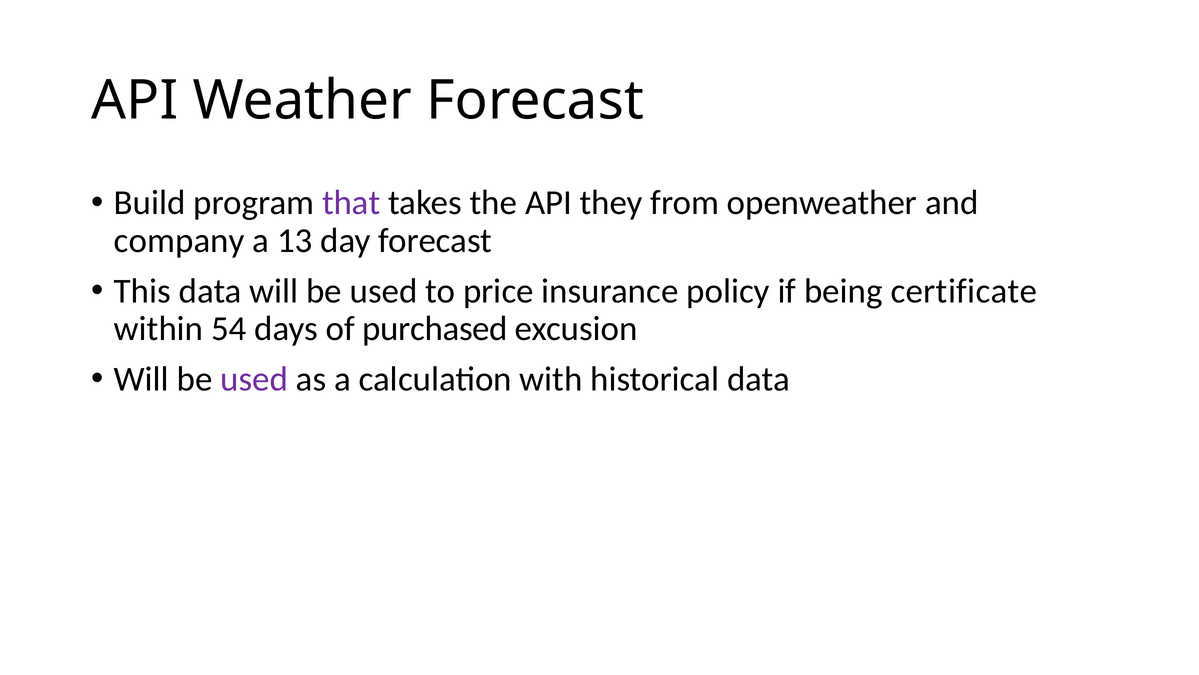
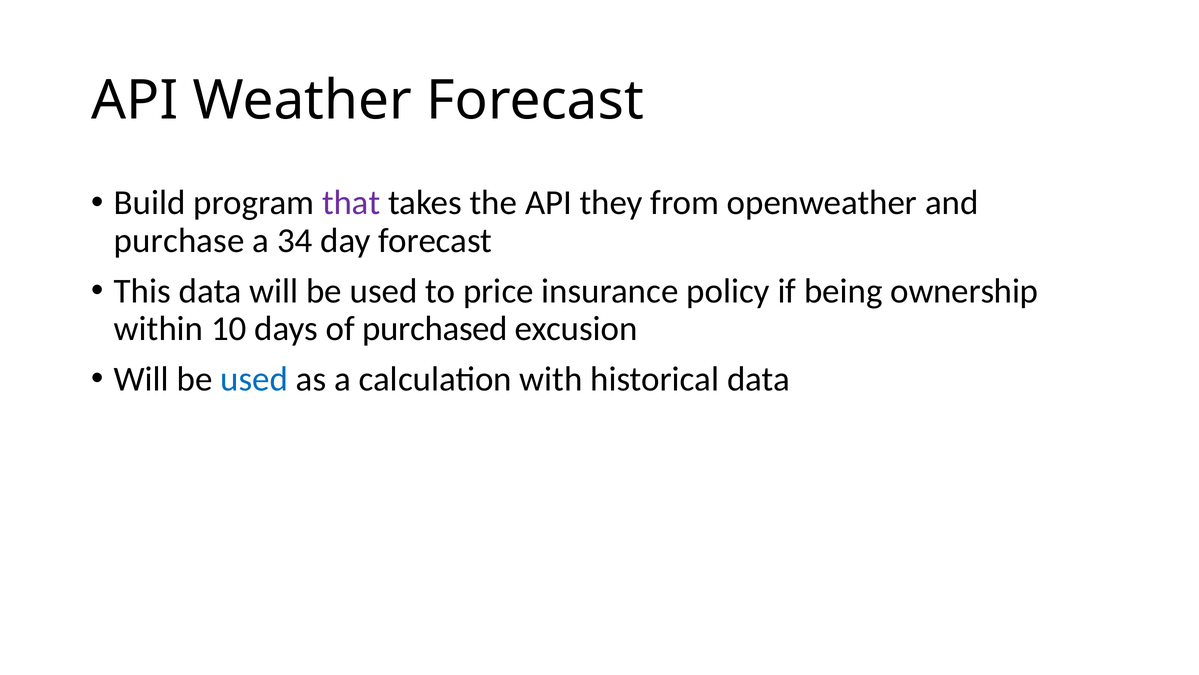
company: company -> purchase (179, 240)
13: 13 -> 34 (295, 240)
certificate: certificate -> ownership (964, 291)
54: 54 -> 10 (229, 329)
used colour: purple -> blue (254, 379)
